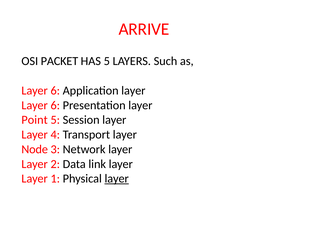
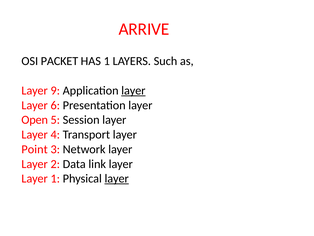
HAS 5: 5 -> 1 (107, 61)
6: 6 -> 9 (55, 90)
layer underline: none -> present (133, 90)
Point: Point -> Open (35, 120)
Node: Node -> Point (35, 149)
